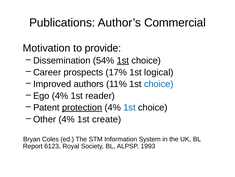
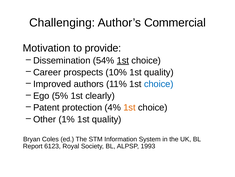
Publications: Publications -> Challenging (62, 23)
17%: 17% -> 10% (116, 72)
logical: logical -> quality (159, 72)
Ego 4%: 4% -> 5% (60, 95)
reader: reader -> clearly (100, 95)
protection underline: present -> none (82, 107)
1st colour: blue -> orange (129, 107)
Other 4%: 4% -> 1% (67, 119)
create: create -> quality (107, 119)
